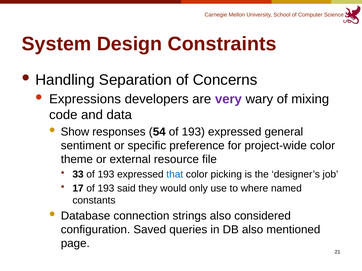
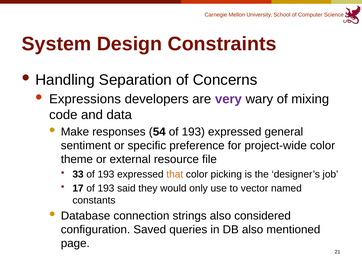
Show: Show -> Make (75, 132)
that colour: blue -> orange (175, 175)
where: where -> vector (254, 189)
